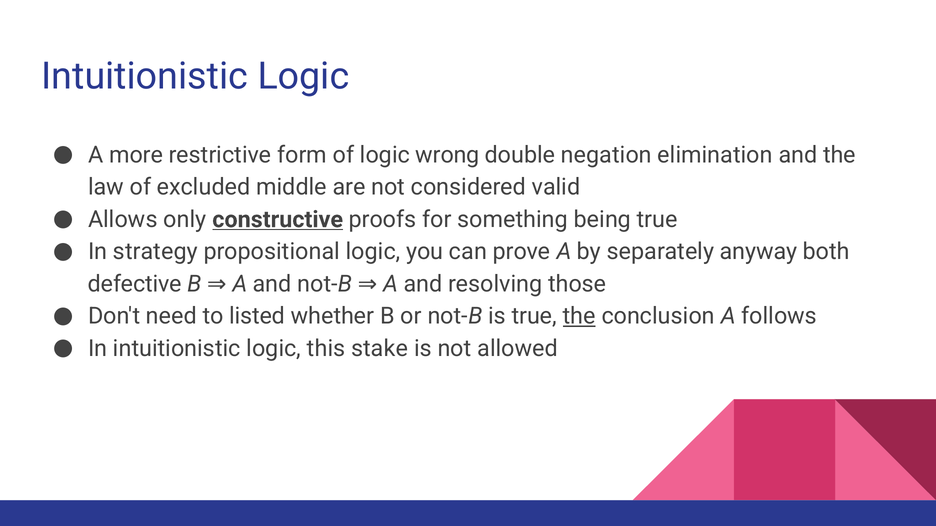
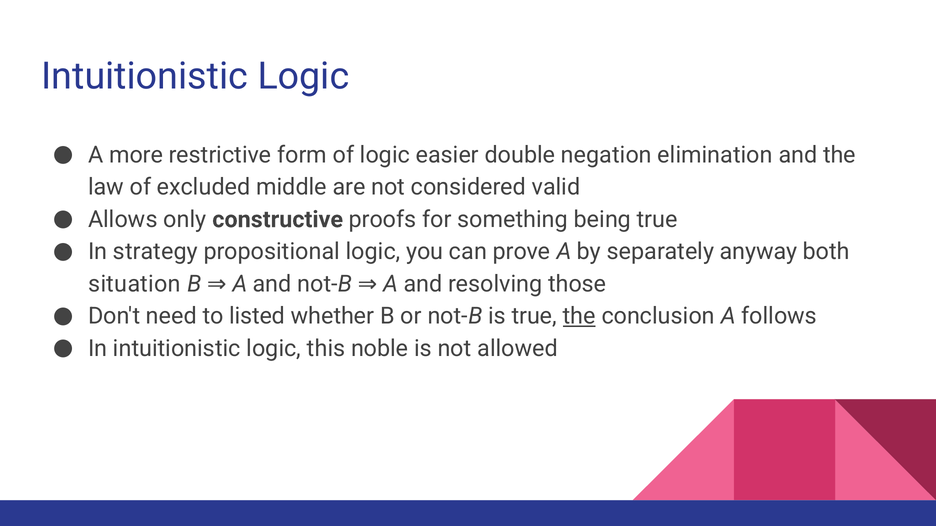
wrong: wrong -> easier (447, 155)
constructive underline: present -> none (278, 220)
defective: defective -> situation (134, 284)
stake: stake -> noble (380, 349)
